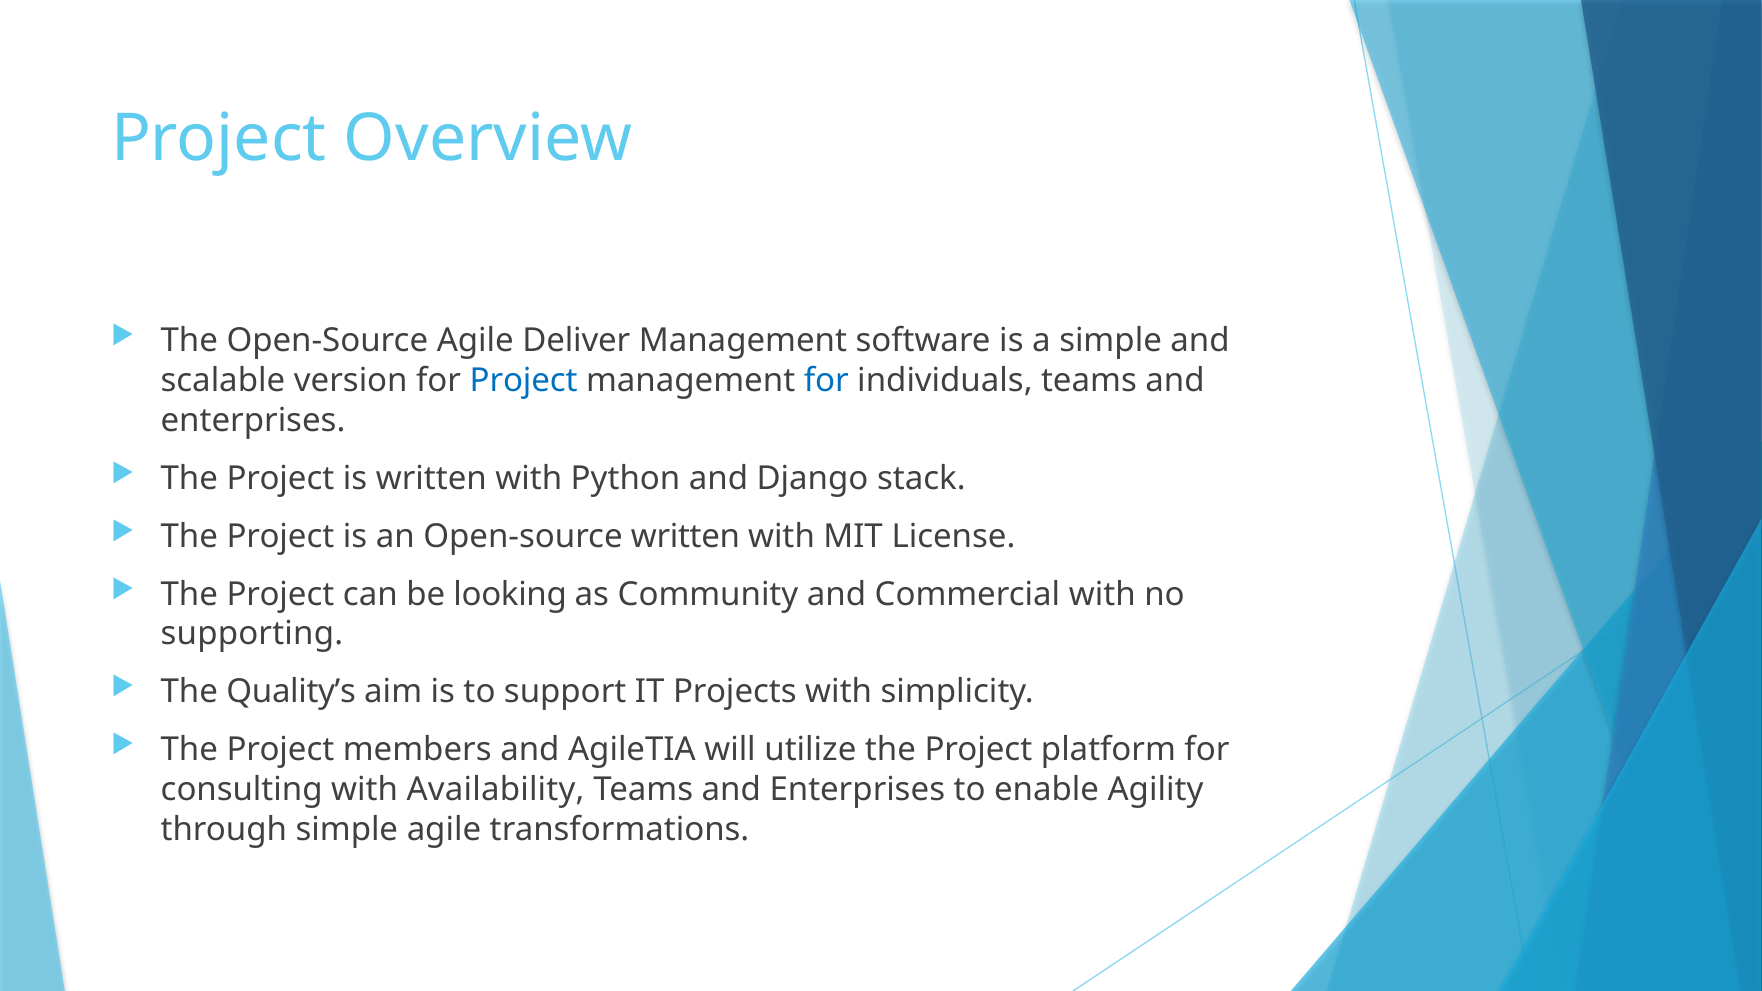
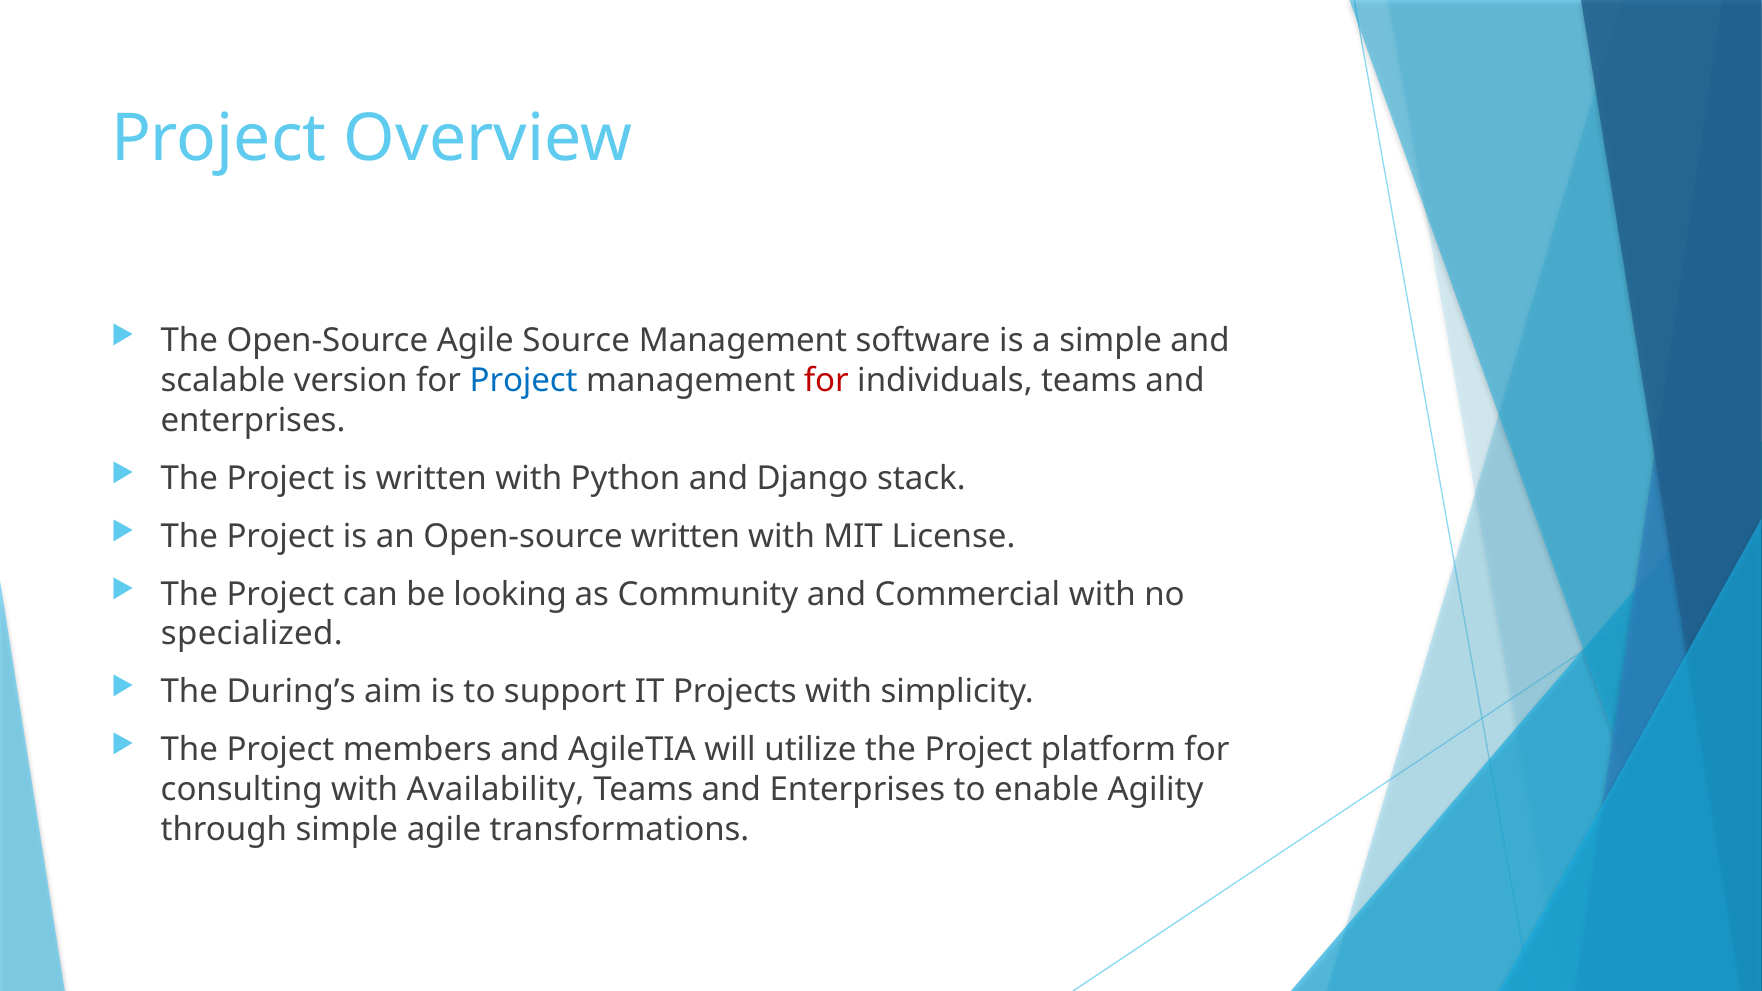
Deliver: Deliver -> Source (576, 341)
for colour: blue -> red (826, 381)
supporting: supporting -> specialized (252, 634)
Quality’s: Quality’s -> During’s (291, 692)
